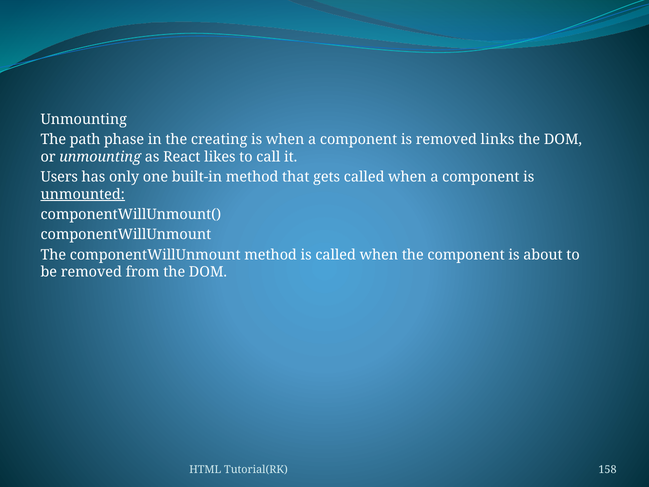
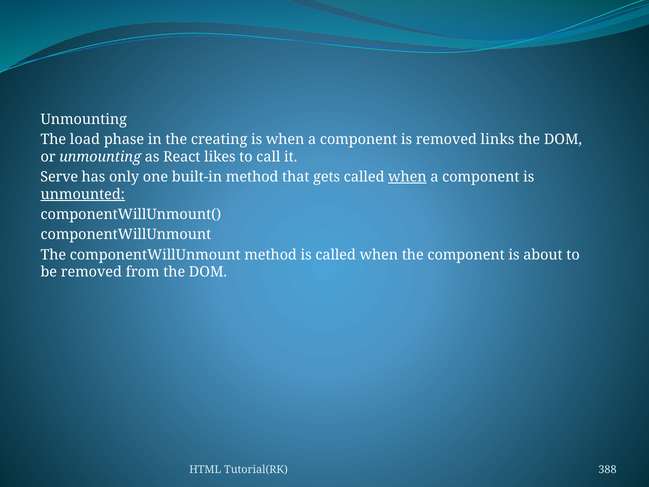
path: path -> load (85, 139)
Users: Users -> Serve (59, 177)
when underline: none -> present (407, 177)
158: 158 -> 388 (608, 470)
